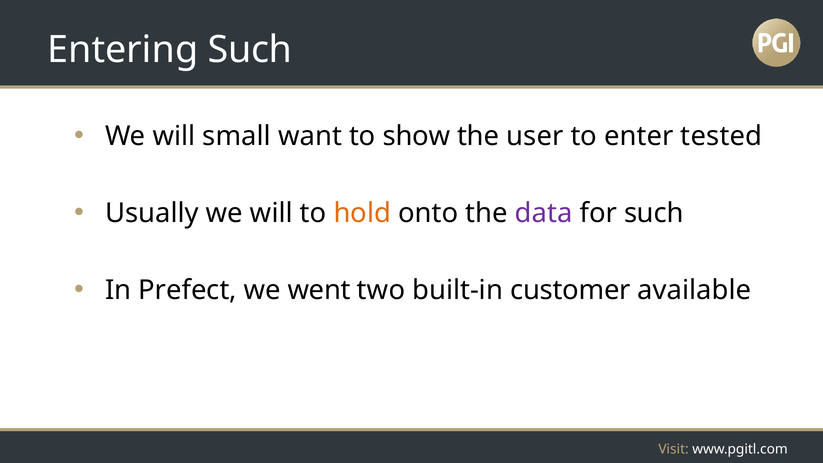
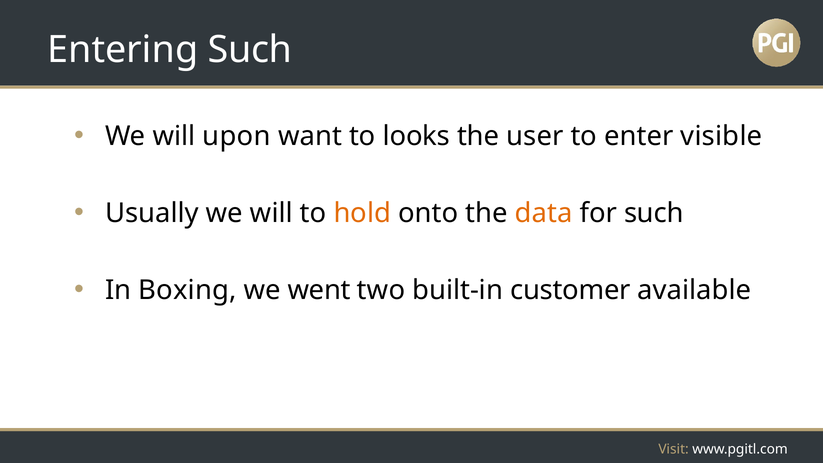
small: small -> upon (237, 136)
show: show -> looks (416, 136)
tested: tested -> visible (721, 136)
data colour: purple -> orange (544, 213)
Prefect: Prefect -> Boxing (187, 290)
